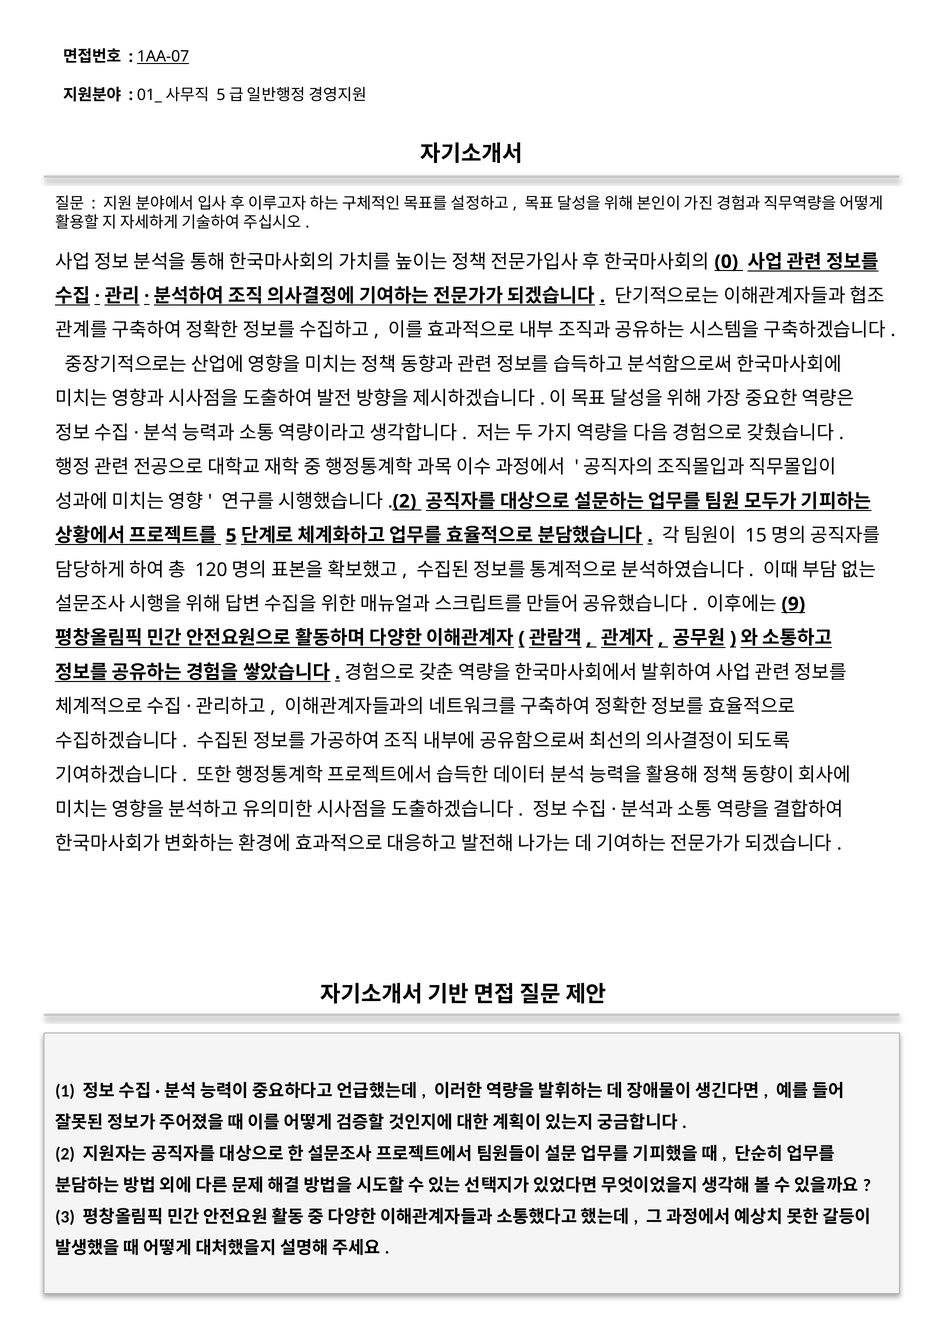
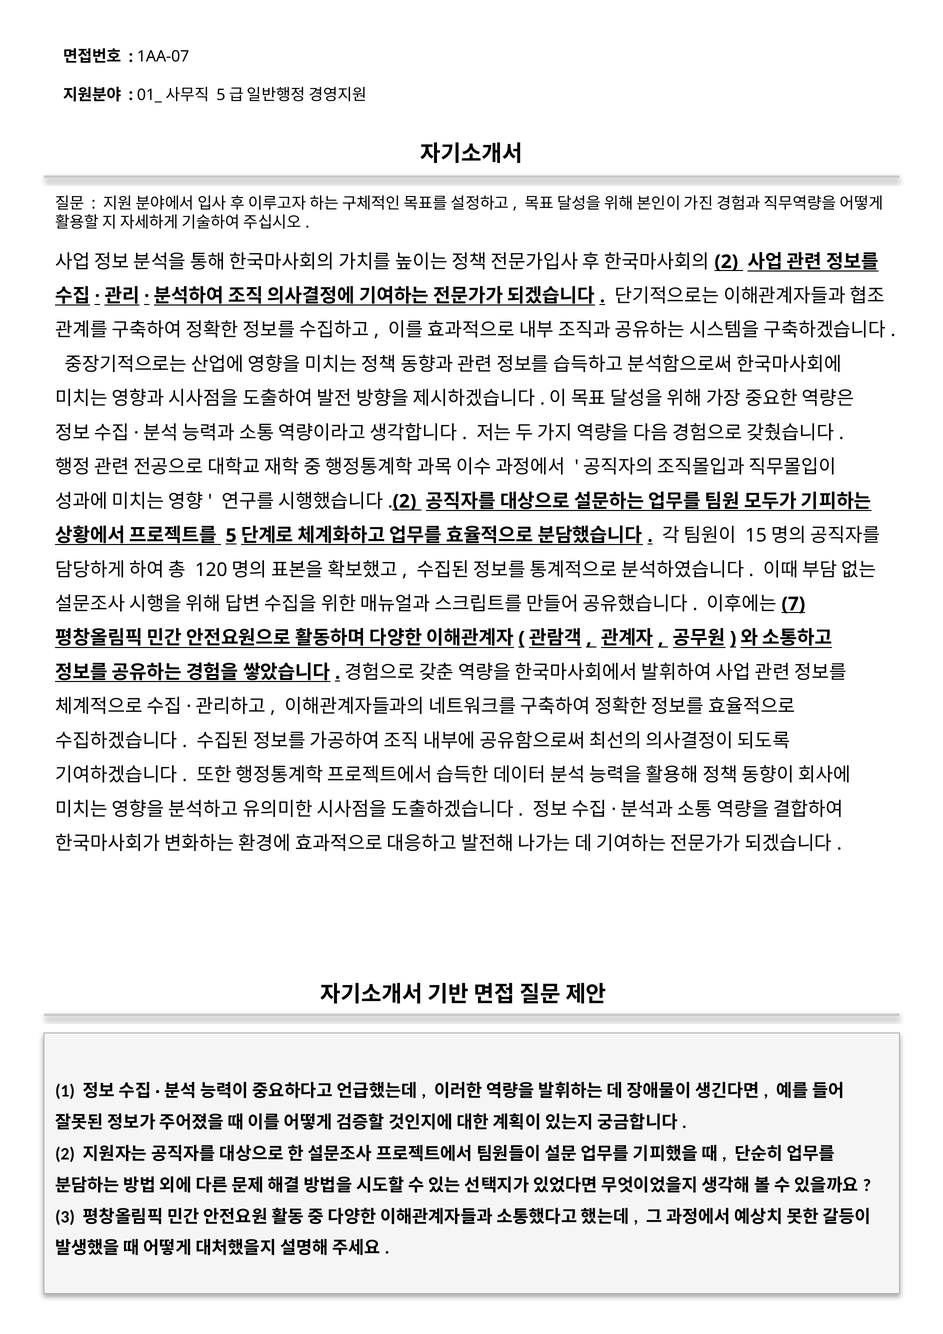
1AA-07 underline: present -> none (163, 57)
0: 0 -> 2 (726, 262)
9: 9 -> 7 (793, 604)
